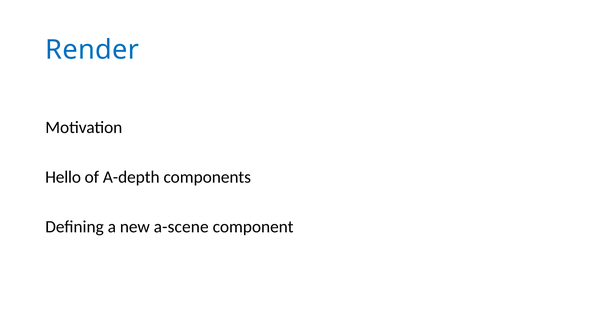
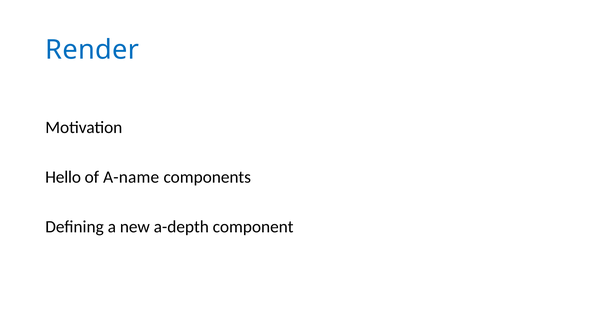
A-depth: A-depth -> A-name (131, 177)
a-scene: a-scene -> a-depth (181, 227)
